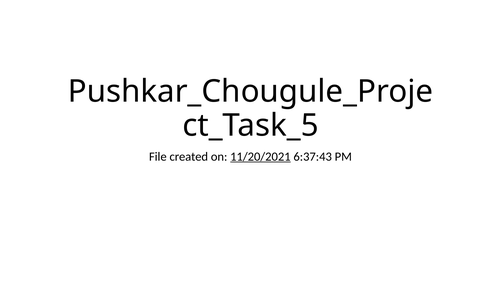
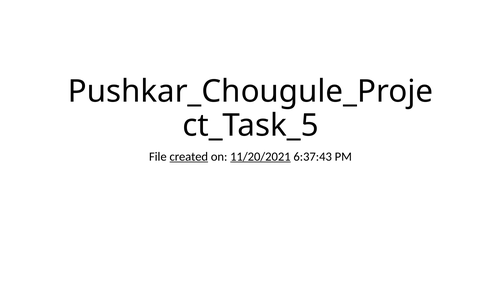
created underline: none -> present (189, 157)
